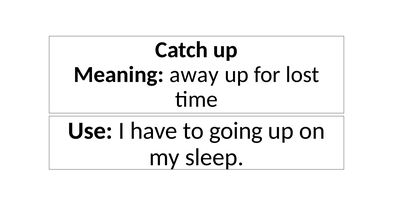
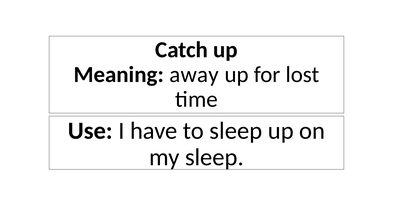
to going: going -> sleep (236, 131)
